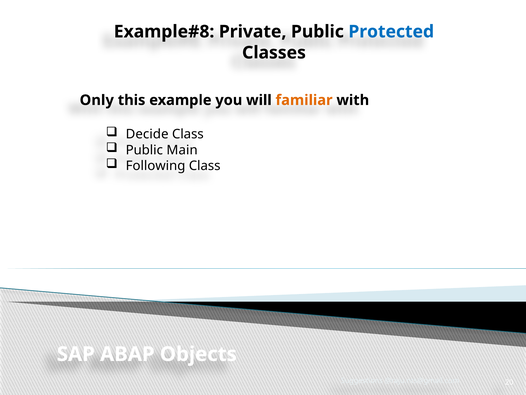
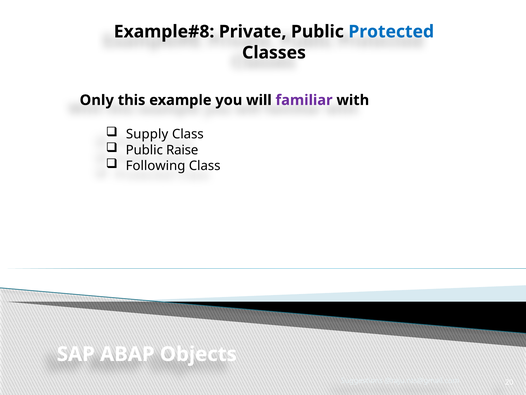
familiar colour: orange -> purple (304, 100)
Decide: Decide -> Supply (147, 134)
Main: Main -> Raise (182, 150)
